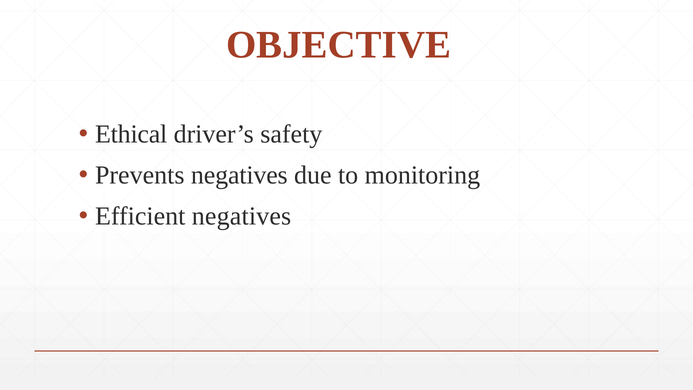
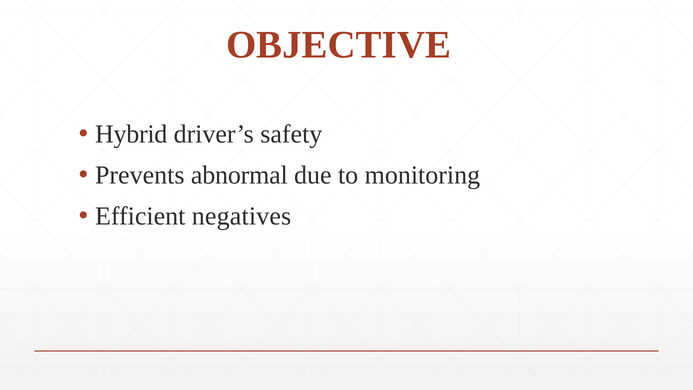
Ethical: Ethical -> Hybrid (131, 134)
Prevents negatives: negatives -> abnormal (239, 175)
